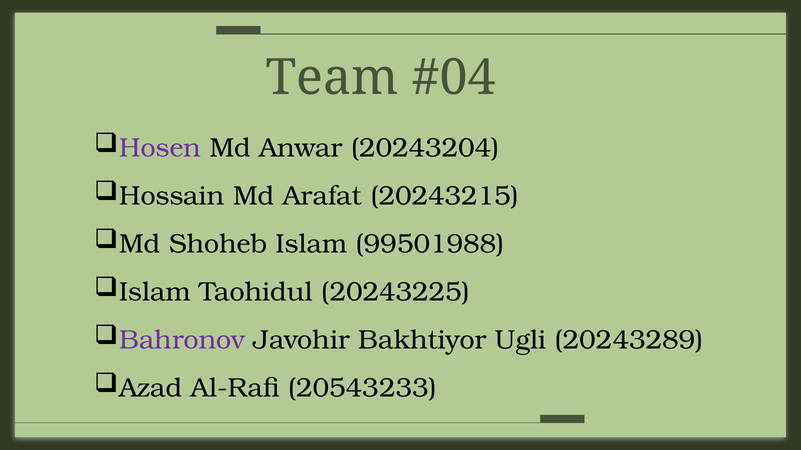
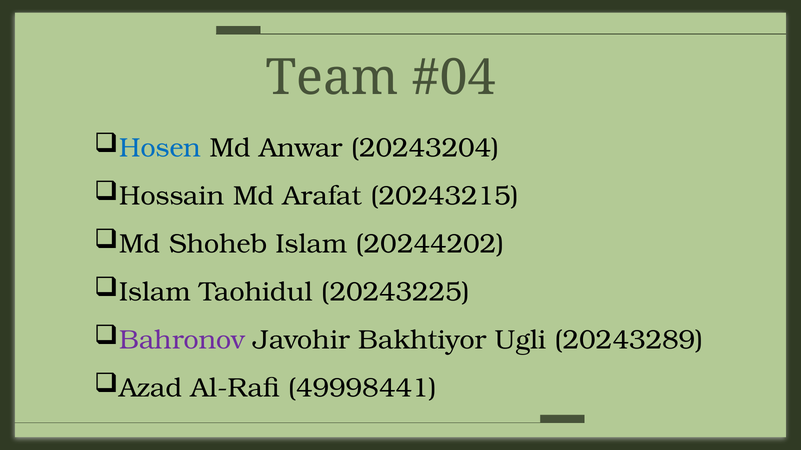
Hosen colour: purple -> blue (160, 148)
99501988: 99501988 -> 20244202 (430, 244)
20543233: 20543233 -> 49998441 (362, 388)
